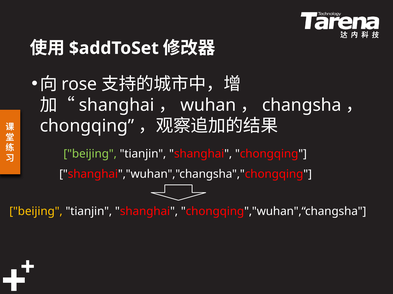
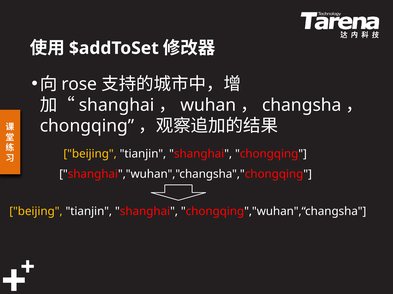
beijing colour: light green -> yellow (90, 154)
